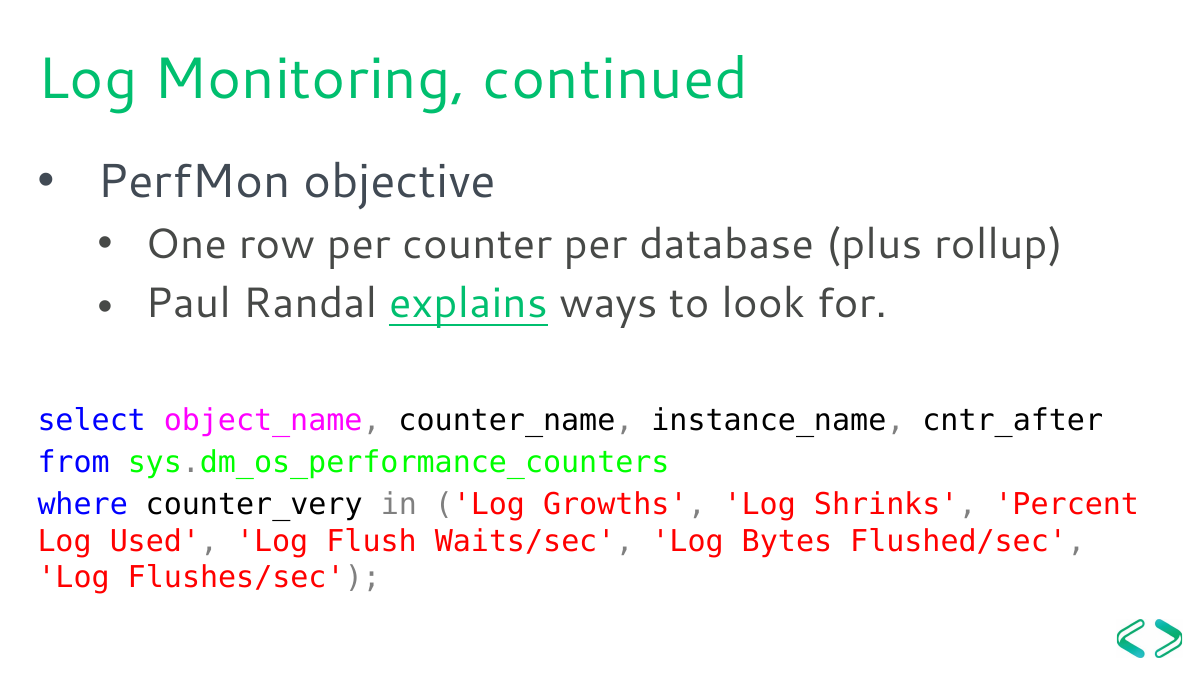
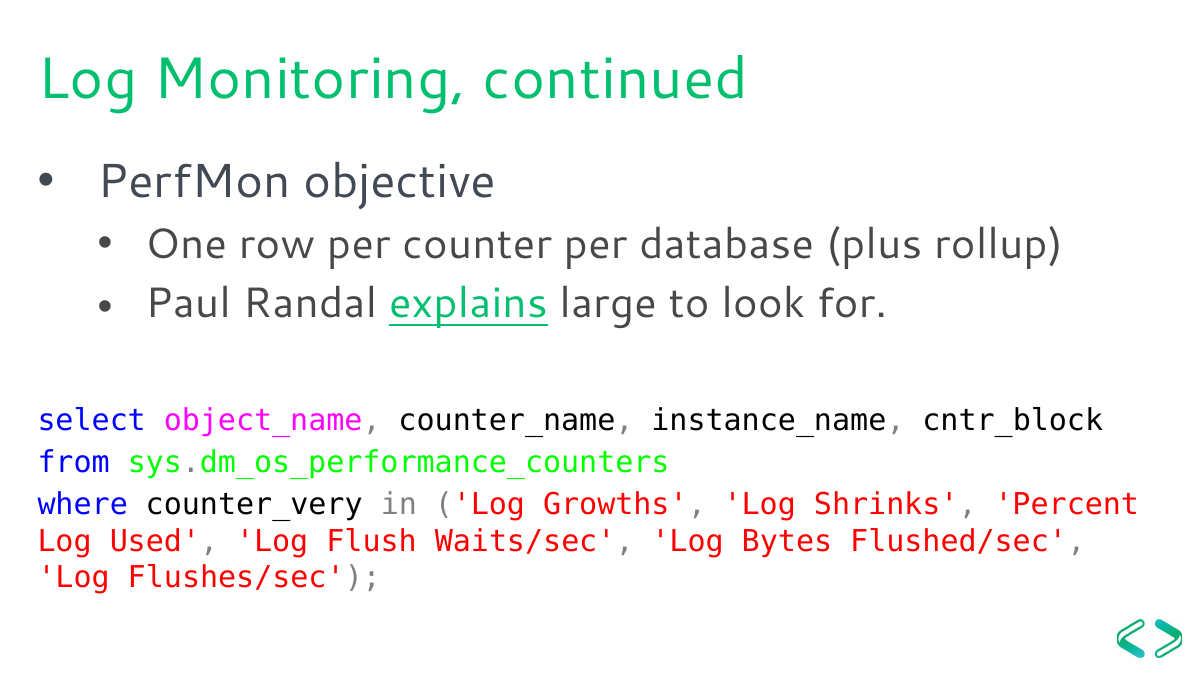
ways: ways -> large (608, 304)
cntr_after: cntr_after -> cntr_block (1013, 421)
